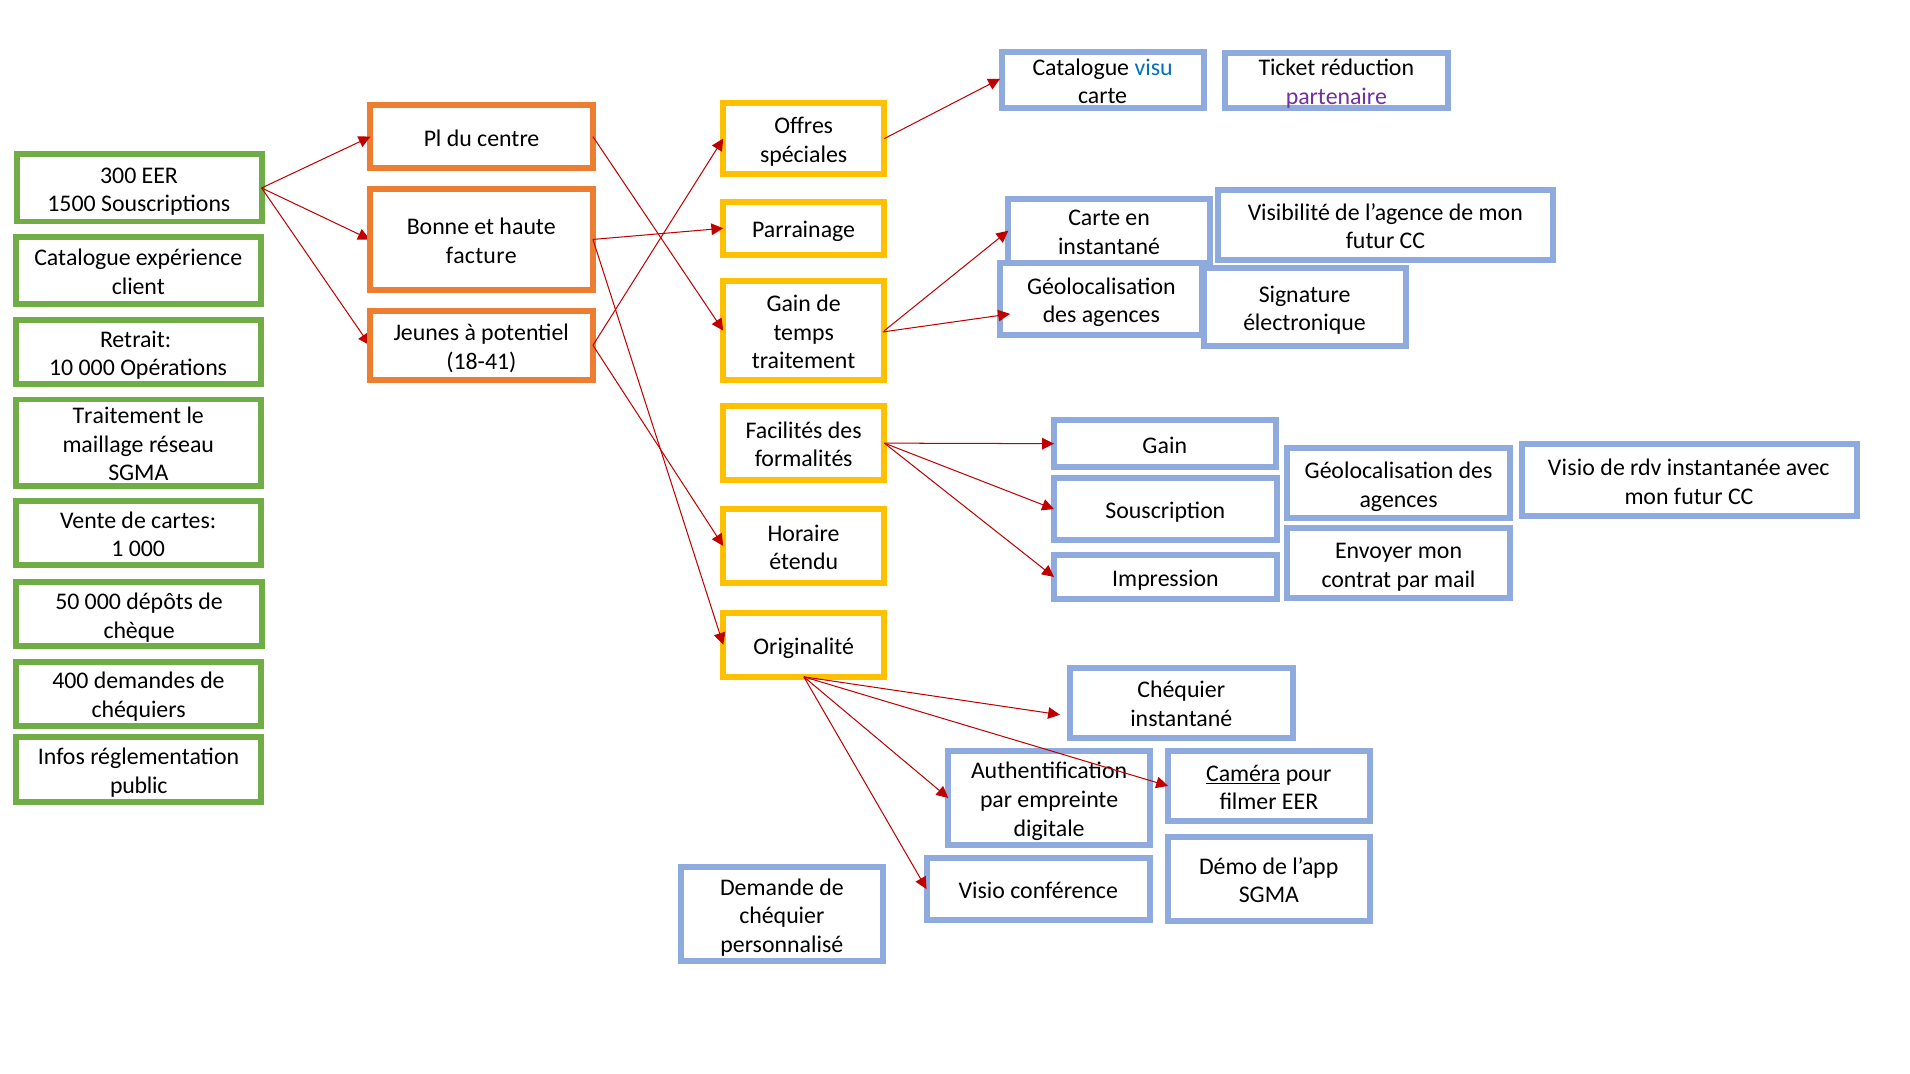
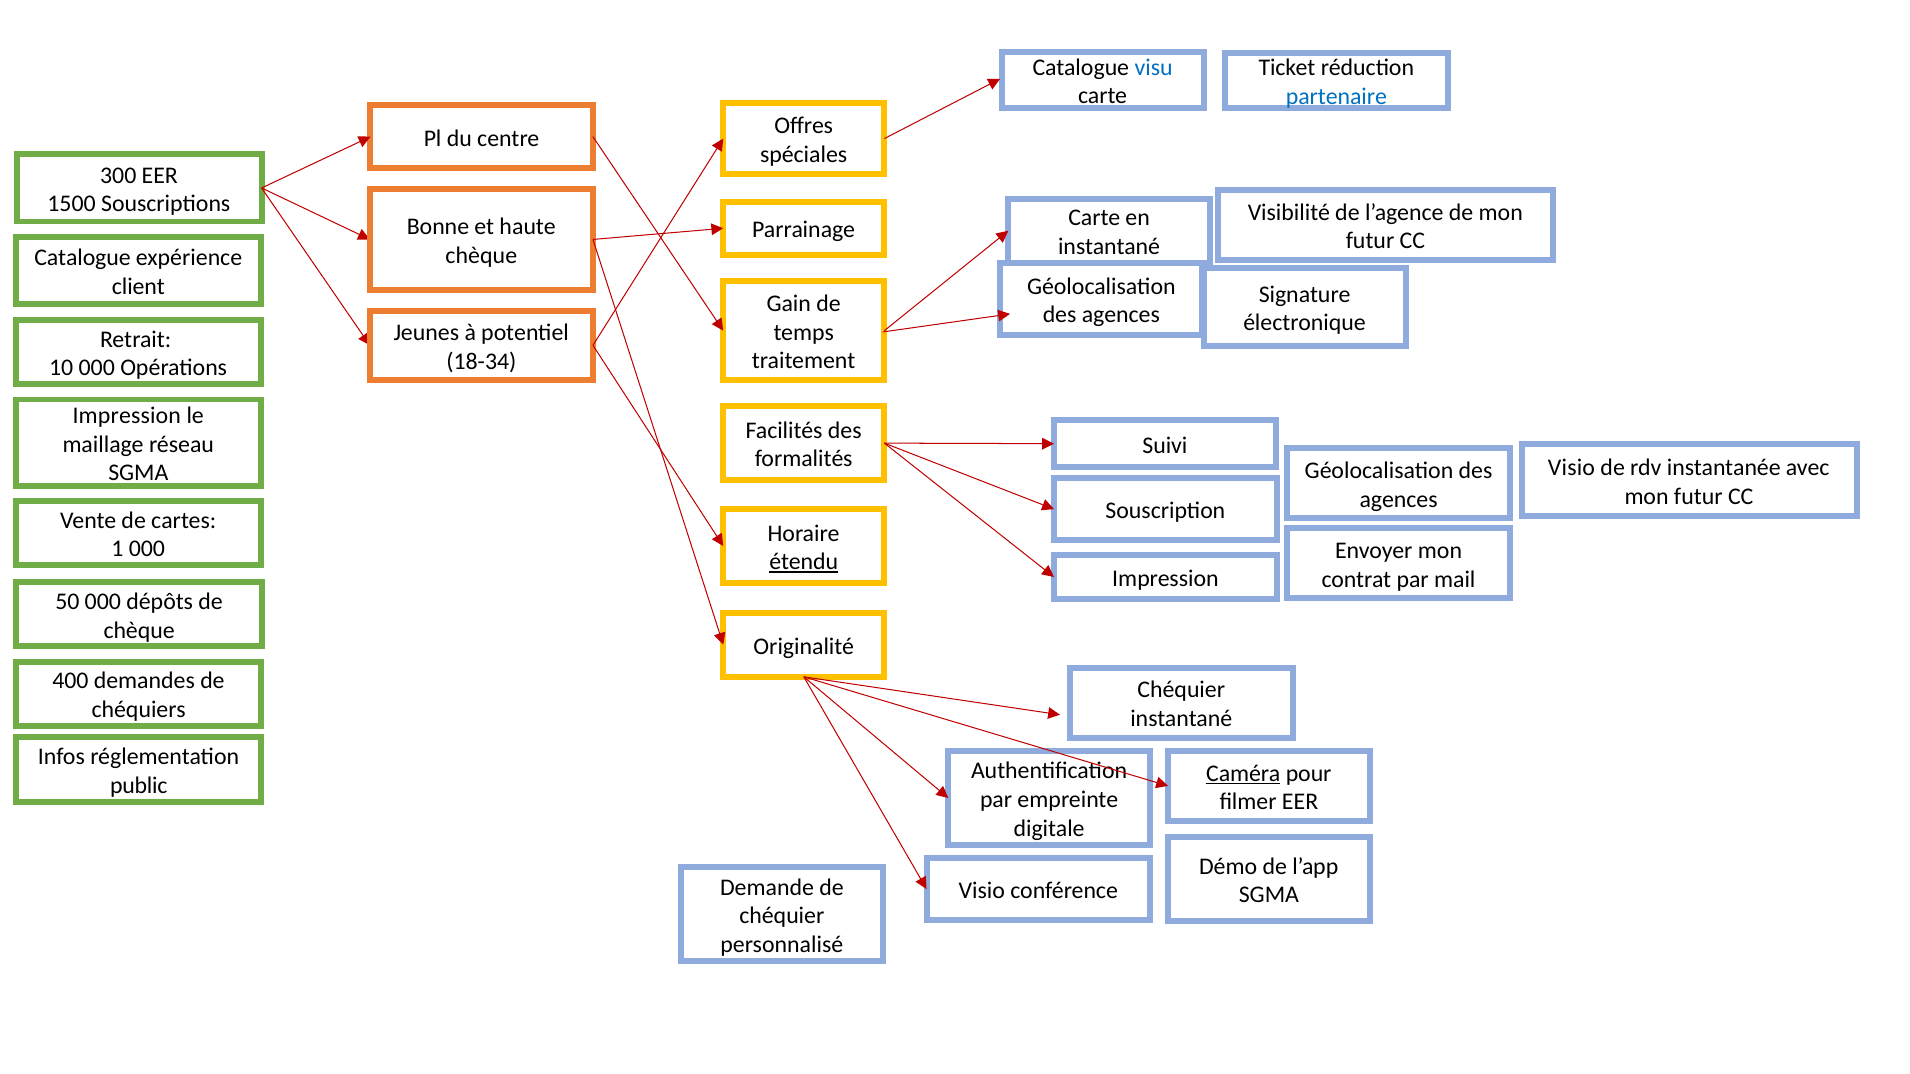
partenaire colour: purple -> blue (1336, 97)
facture: facture -> chèque (481, 256)
18-41: 18-41 -> 18-34 (481, 361)
Traitement: Traitement -> Impression (127, 416)
Gain: Gain -> Suivi (1165, 446)
étendu underline: none -> present (804, 562)
